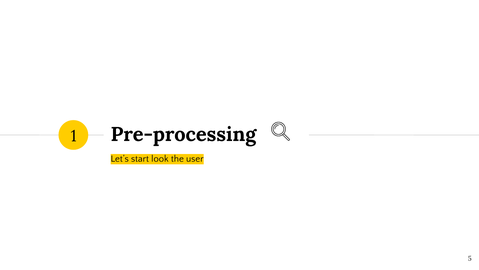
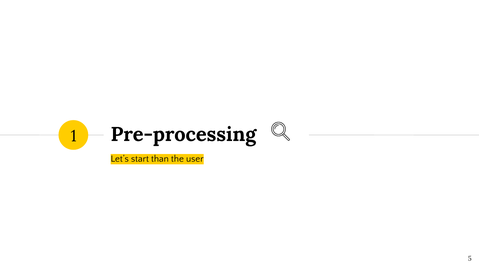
look: look -> than (160, 159)
